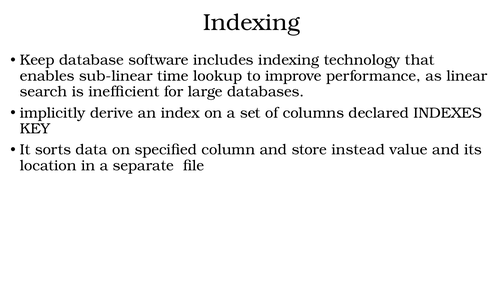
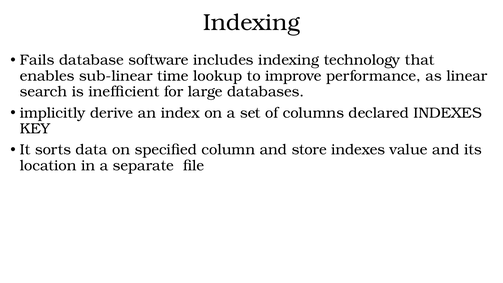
Keep: Keep -> Fails (37, 60)
store instead: instead -> indexes (358, 150)
